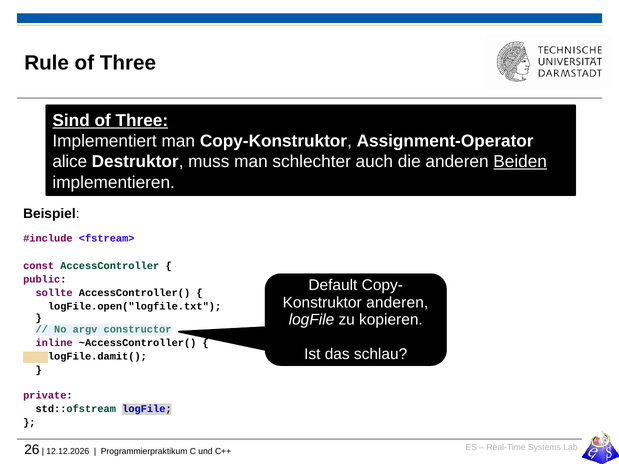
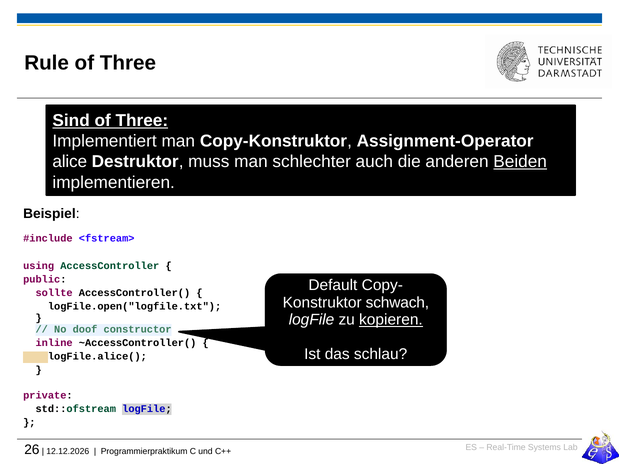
const: const -> using (39, 266)
anderen: anderen -> schwach (397, 303)
kopieren underline: none -> present (391, 320)
argv: argv -> doof (85, 330)
logFile.damit(: logFile.damit( -> logFile.alice( (97, 357)
